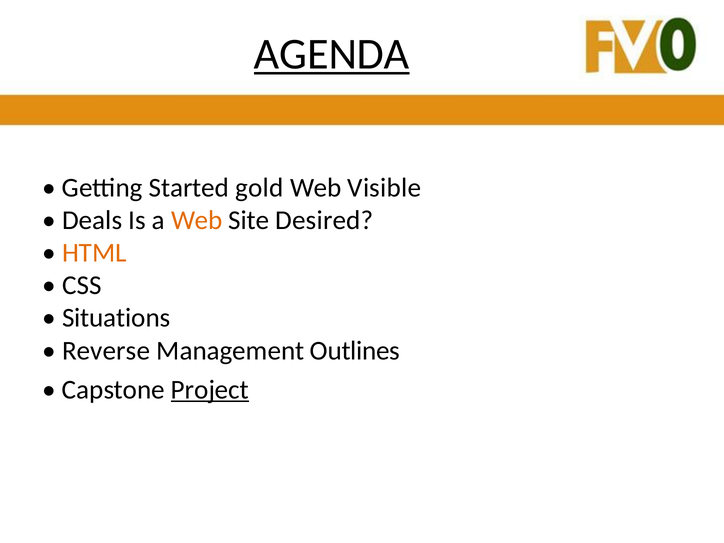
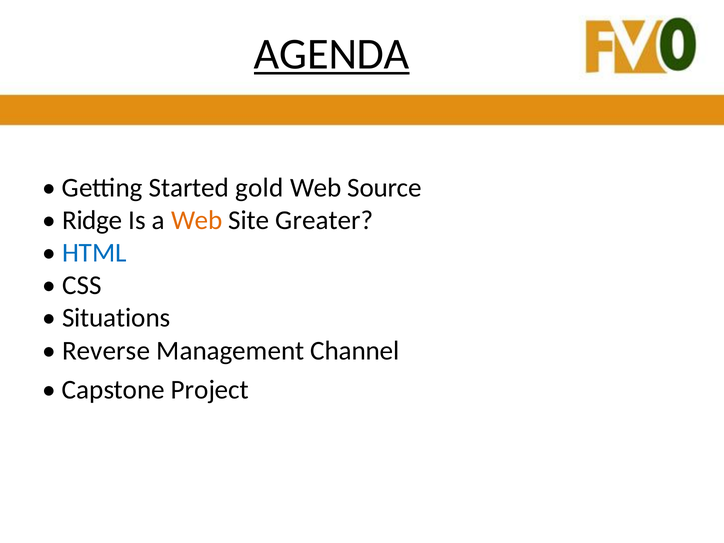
Visible: Visible -> Source (385, 188)
Deals: Deals -> Ridge (92, 220)
Desired: Desired -> Greater (324, 220)
HTML colour: orange -> blue (94, 253)
Outlines: Outlines -> Channel (355, 351)
Project underline: present -> none (210, 390)
